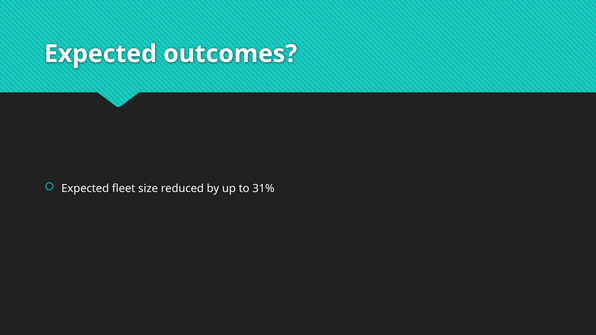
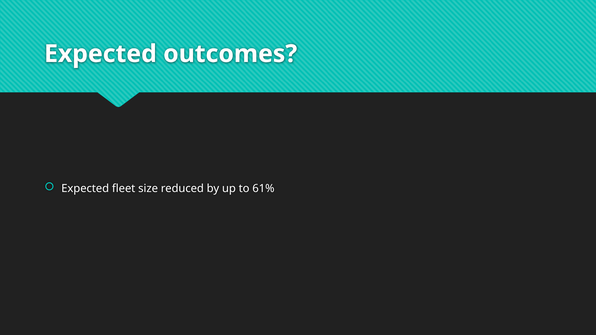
31%: 31% -> 61% (263, 189)
